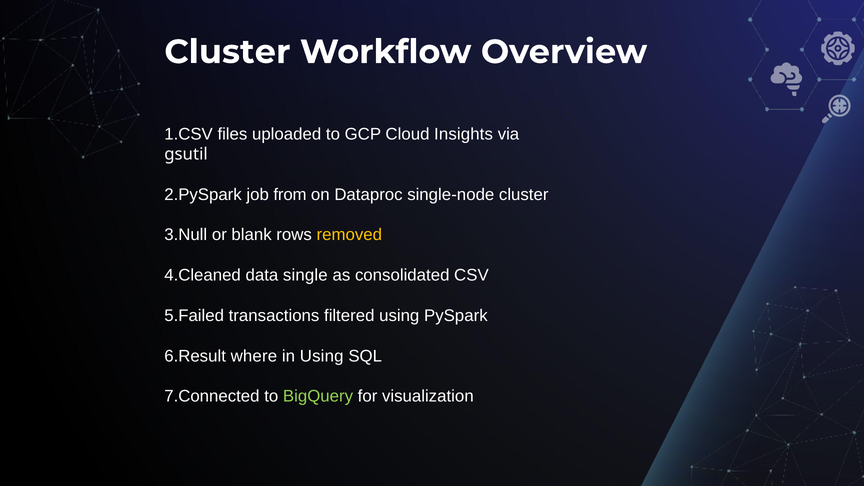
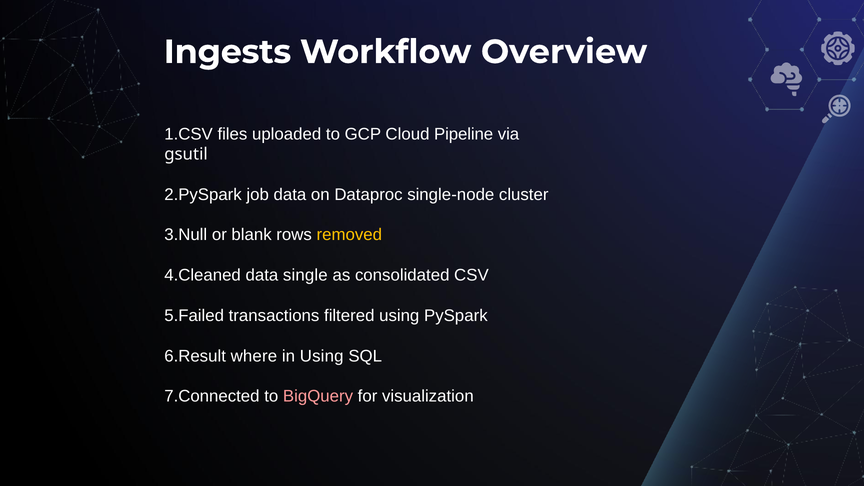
Cluster: Cluster -> Ingests (228, 52)
Insights: Insights -> Pipeline (464, 134)
job from: from -> data (290, 195)
BigQuery colour: light green -> pink (318, 396)
